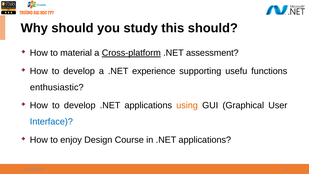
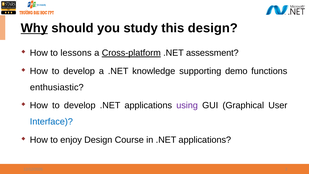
Why underline: none -> present (34, 28)
this should: should -> design (213, 28)
material: material -> lessons (76, 53)
experience: experience -> knowledge (154, 71)
usefu: usefu -> demo (236, 71)
using colour: orange -> purple (187, 105)
